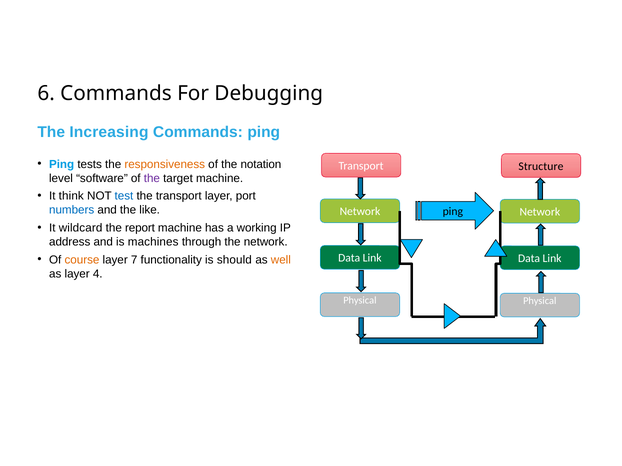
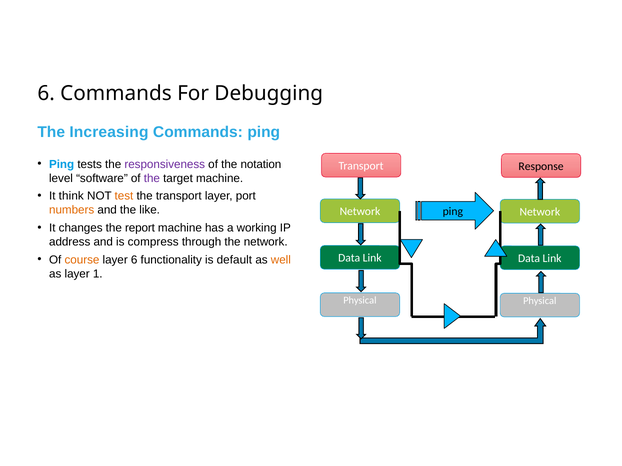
responsiveness colour: orange -> purple (165, 164)
Structure: Structure -> Response (541, 167)
test colour: blue -> orange (124, 196)
numbers colour: blue -> orange (72, 210)
wildcard: wildcard -> changes (81, 228)
machines: machines -> compress (153, 242)
layer 7: 7 -> 6 (134, 260)
should: should -> default (234, 260)
4: 4 -> 1 (98, 274)
